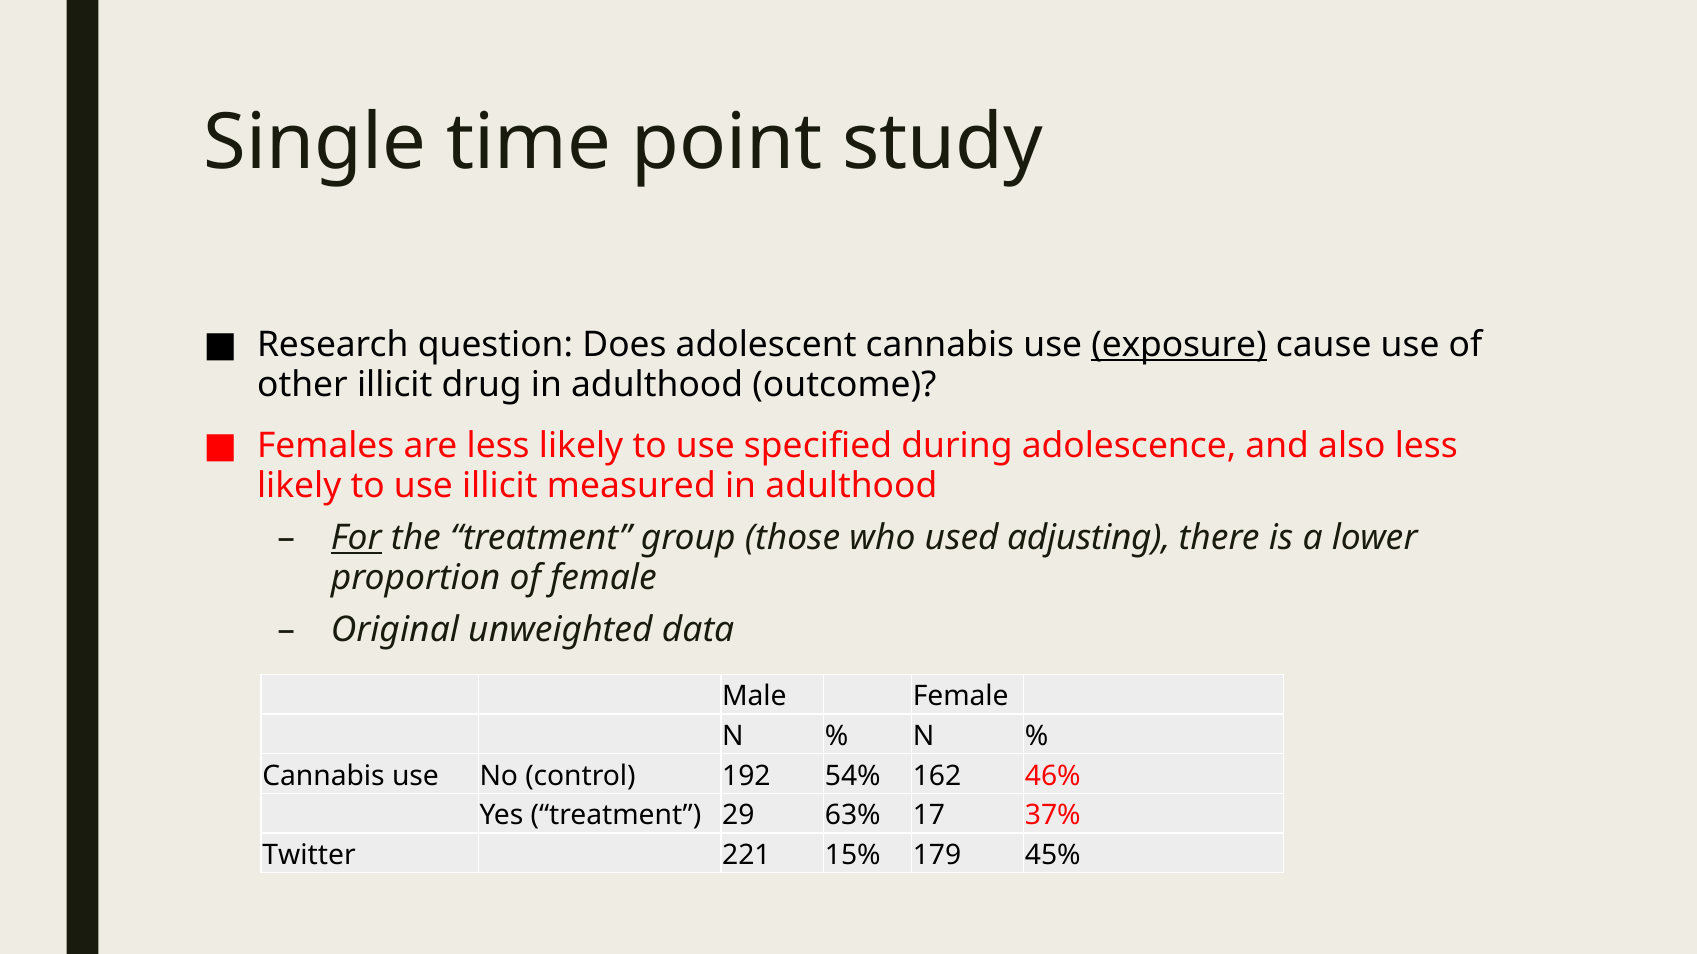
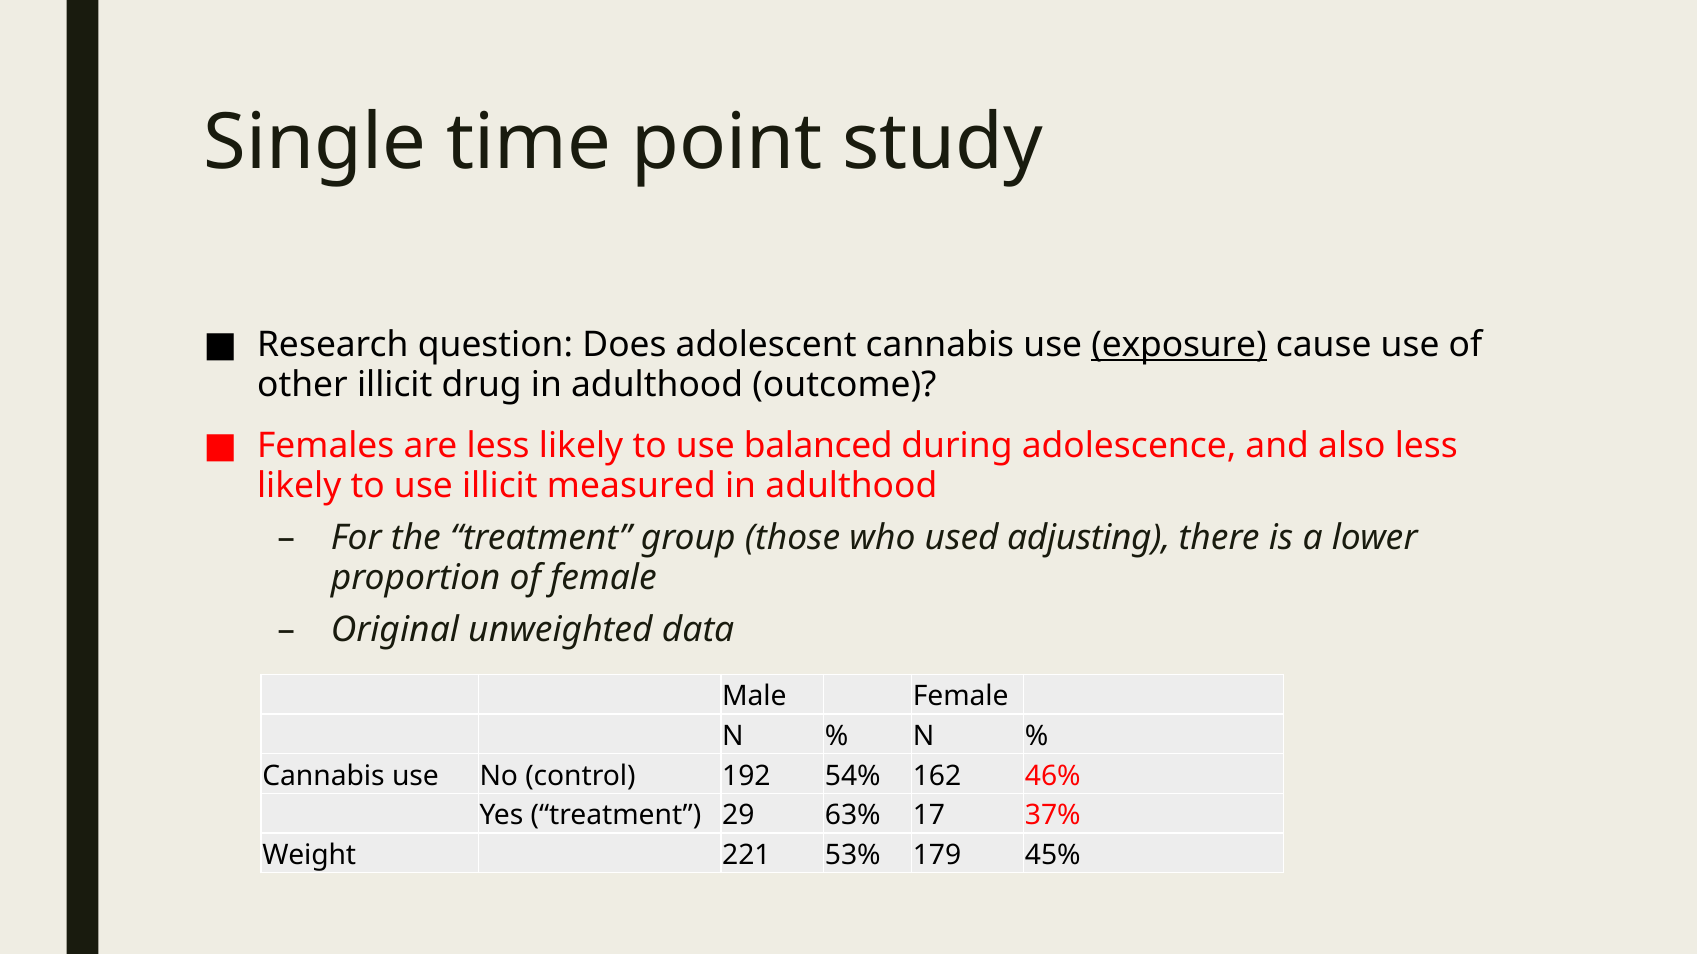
specified: specified -> balanced (818, 446)
For underline: present -> none (356, 538)
Twitter: Twitter -> Weight (309, 856)
15%: 15% -> 53% (853, 856)
